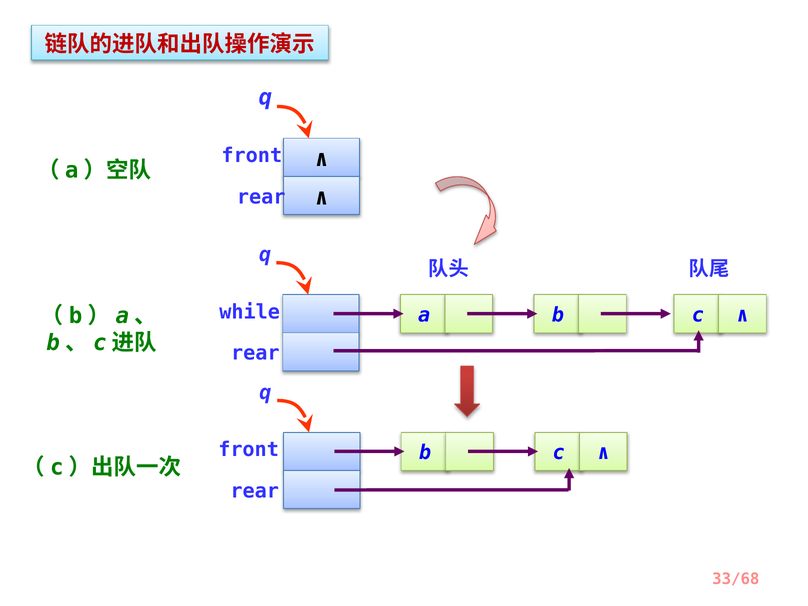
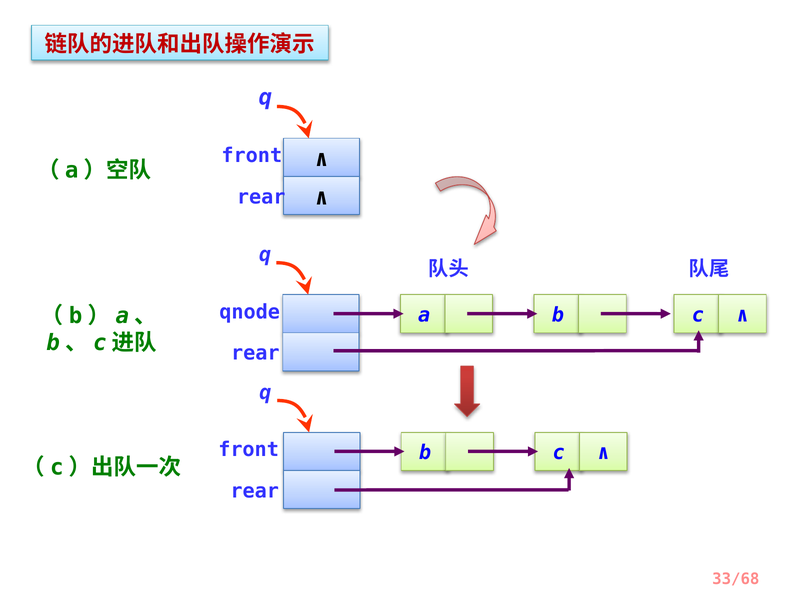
while: while -> qnode (250, 312)
